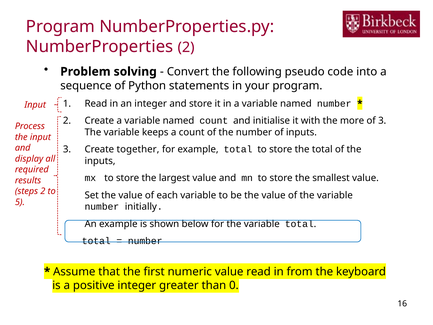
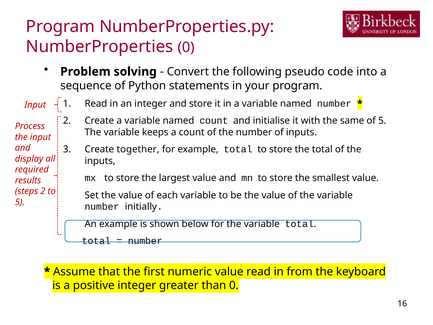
NumberProperties 2: 2 -> 0 (186, 47)
more: more -> same (352, 121)
of 3: 3 -> 5 (382, 121)
